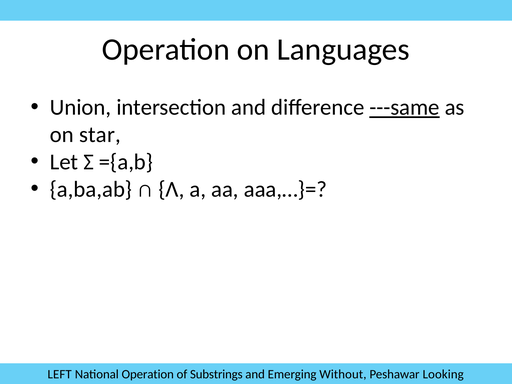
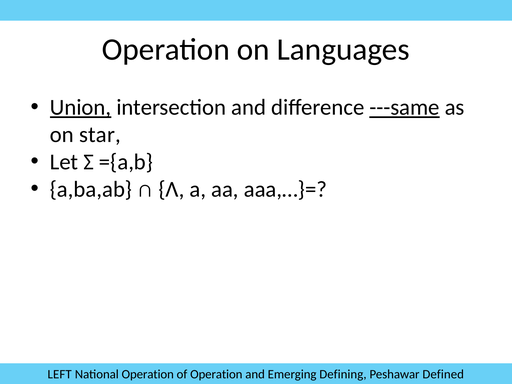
Union underline: none -> present (81, 107)
of Substrings: Substrings -> Operation (216, 374)
Without: Without -> Defining (343, 374)
Looking: Looking -> Defined (443, 374)
